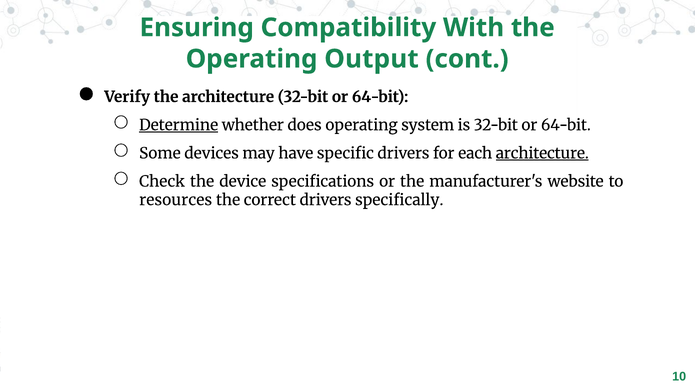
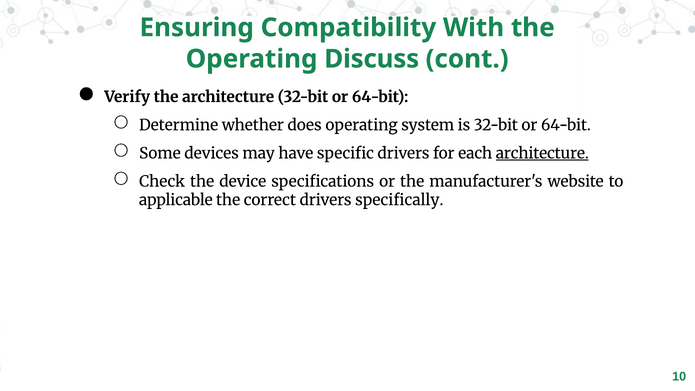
Output: Output -> Discuss (372, 59)
Determine underline: present -> none (179, 125)
resources: resources -> applicable (176, 200)
